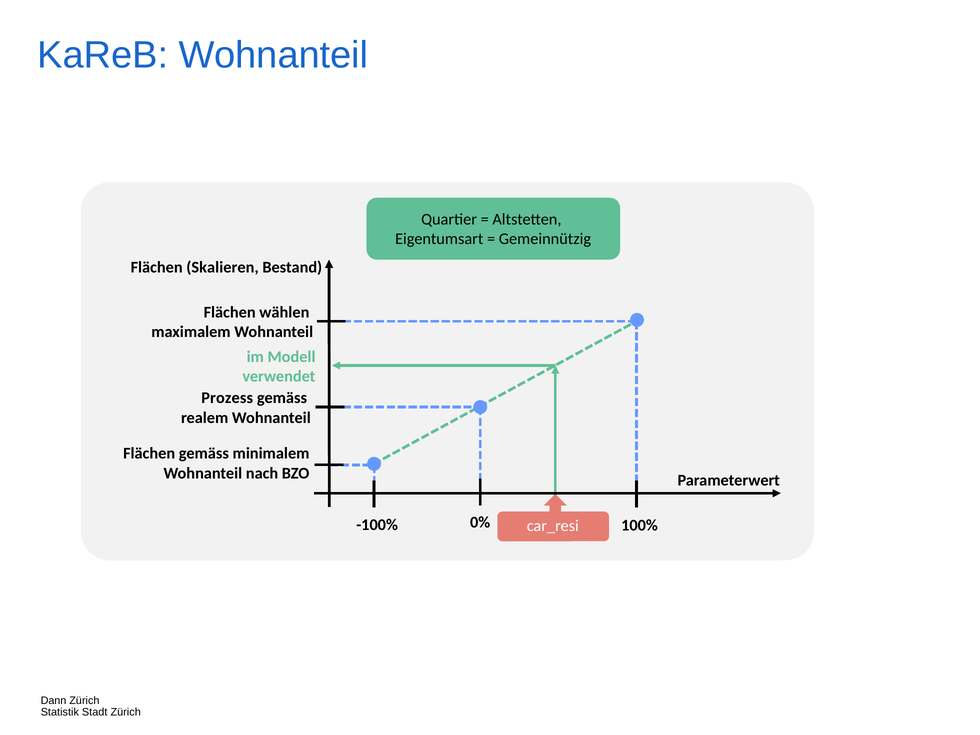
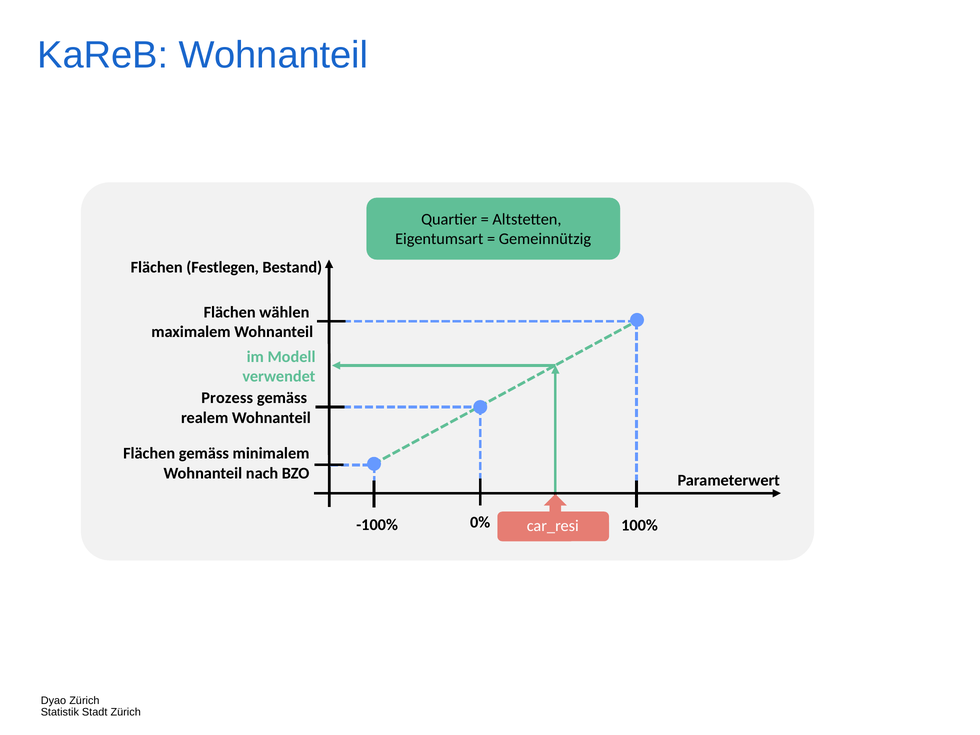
Skalieren: Skalieren -> Festlegen (223, 267)
Dann: Dann -> Dyao (53, 700)
